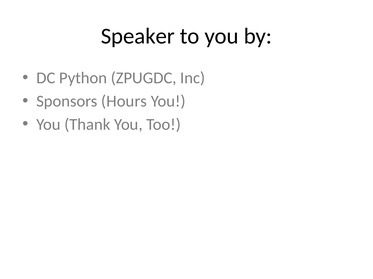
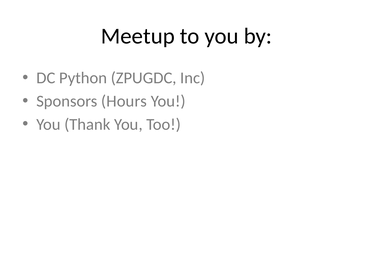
Speaker: Speaker -> Meetup (138, 36)
